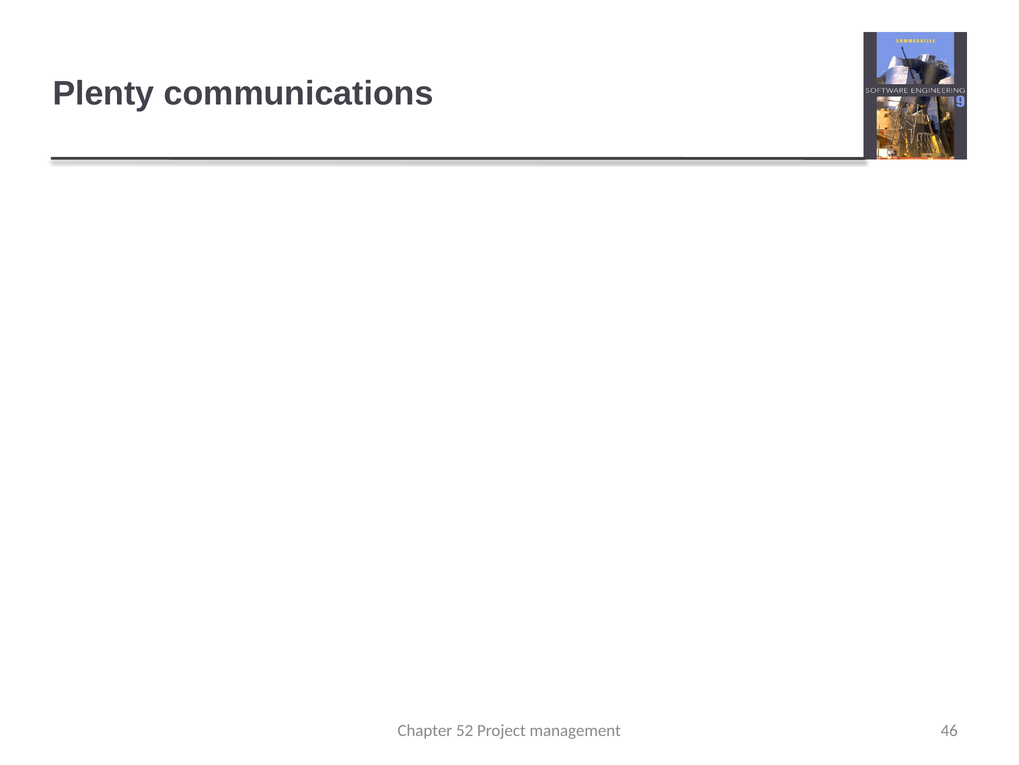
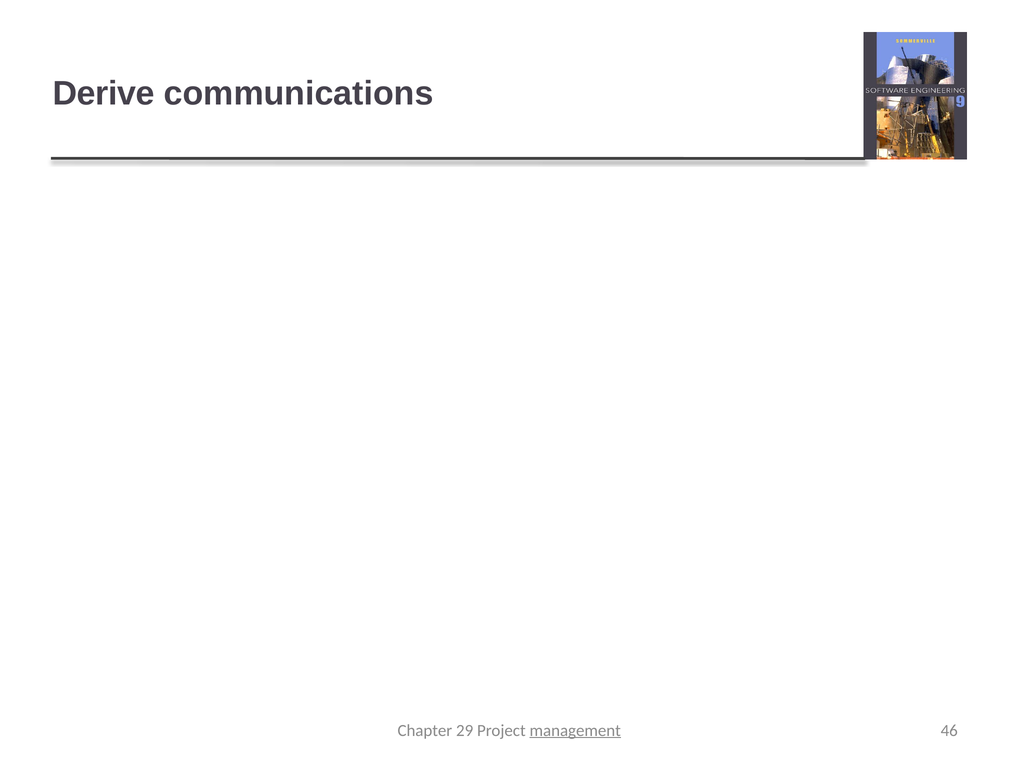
Plenty: Plenty -> Derive (104, 93)
52: 52 -> 29 (465, 730)
management underline: none -> present (575, 730)
